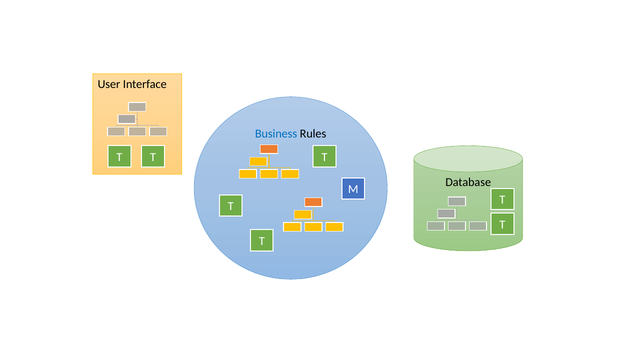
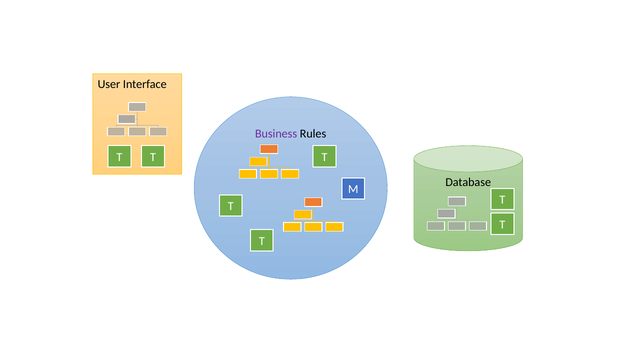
Business colour: blue -> purple (276, 134)
